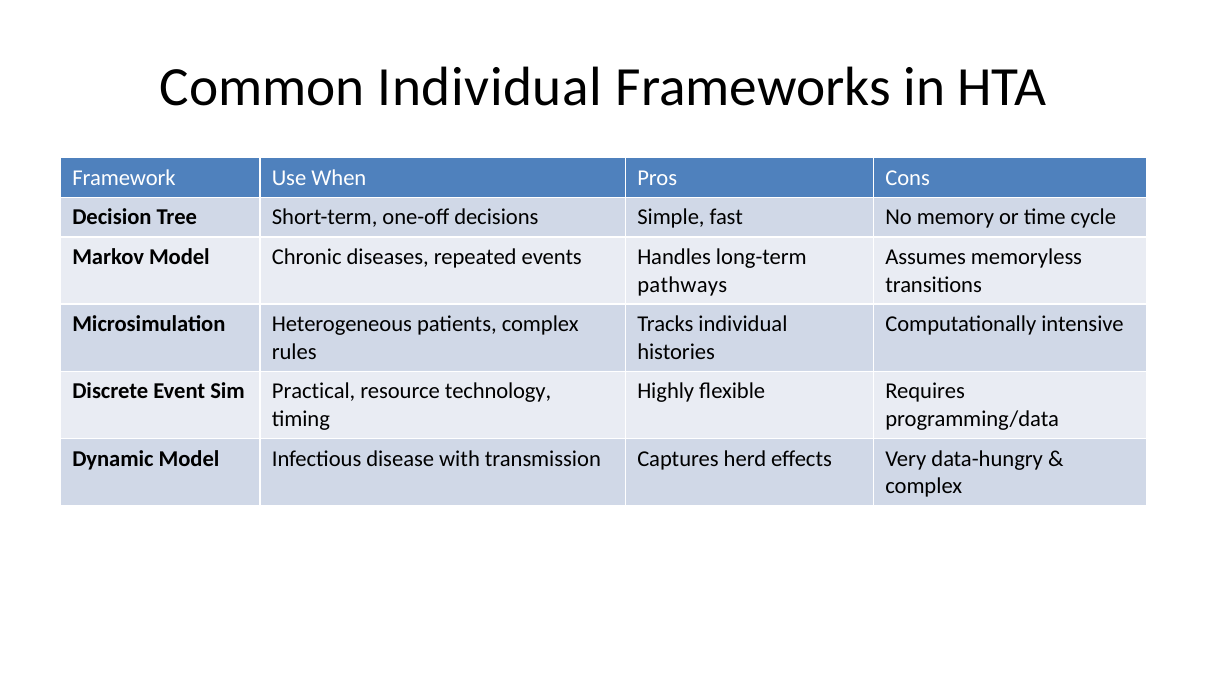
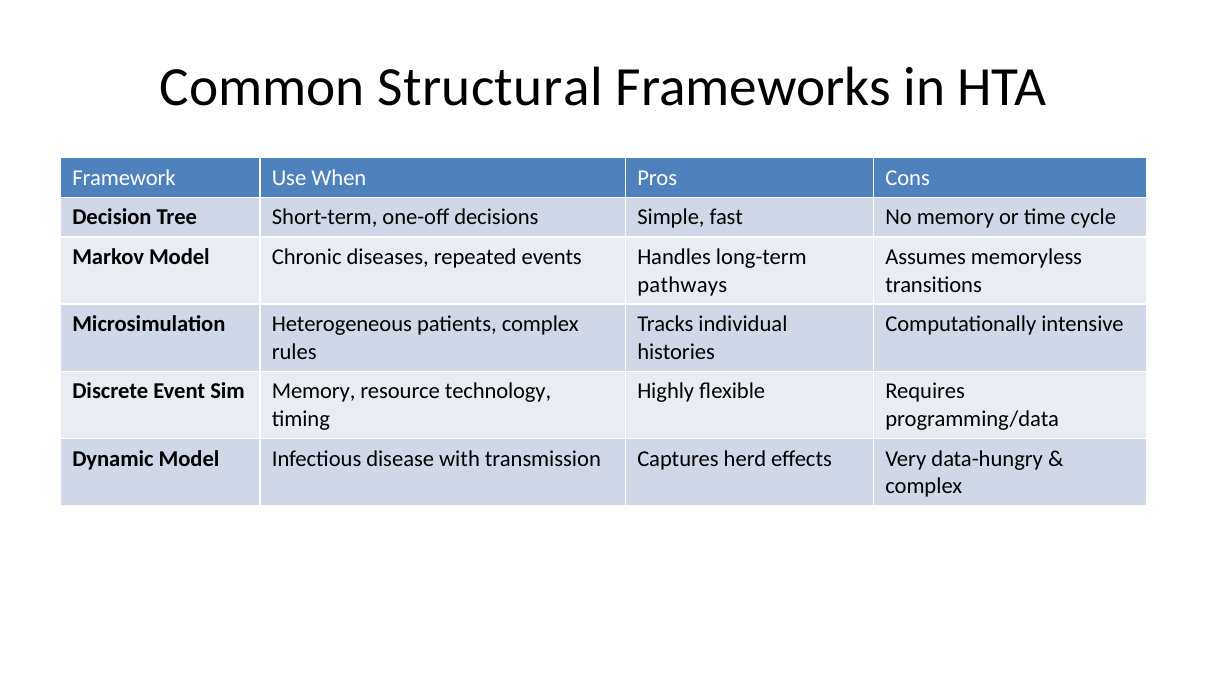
Common Individual: Individual -> Structural (490, 88)
Sim Practical: Practical -> Memory (314, 392)
